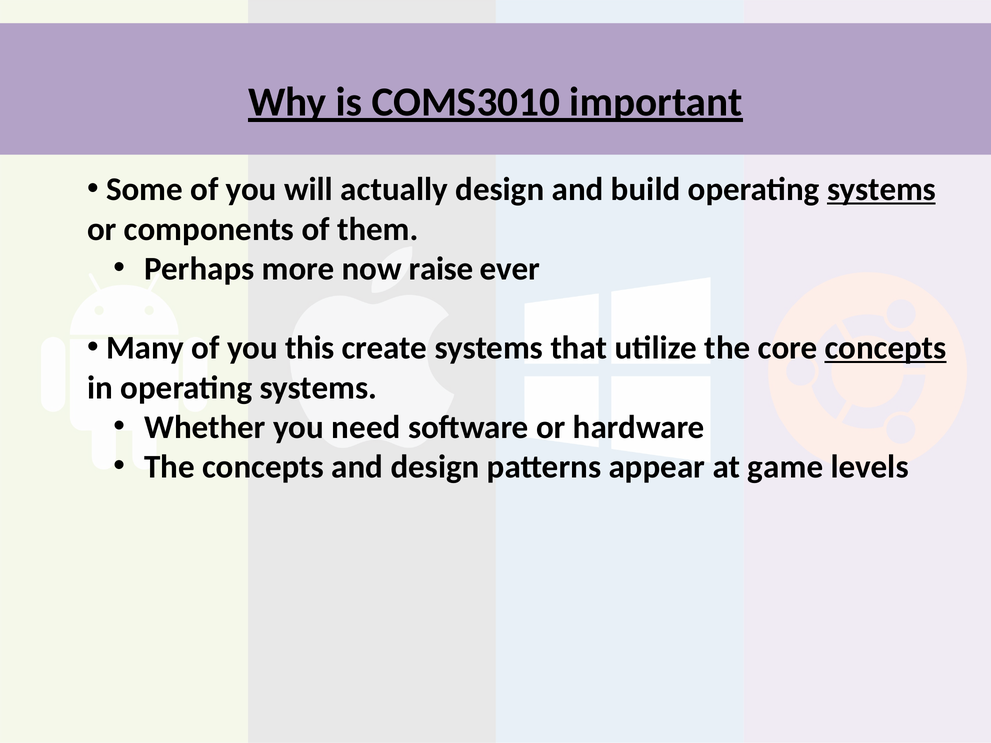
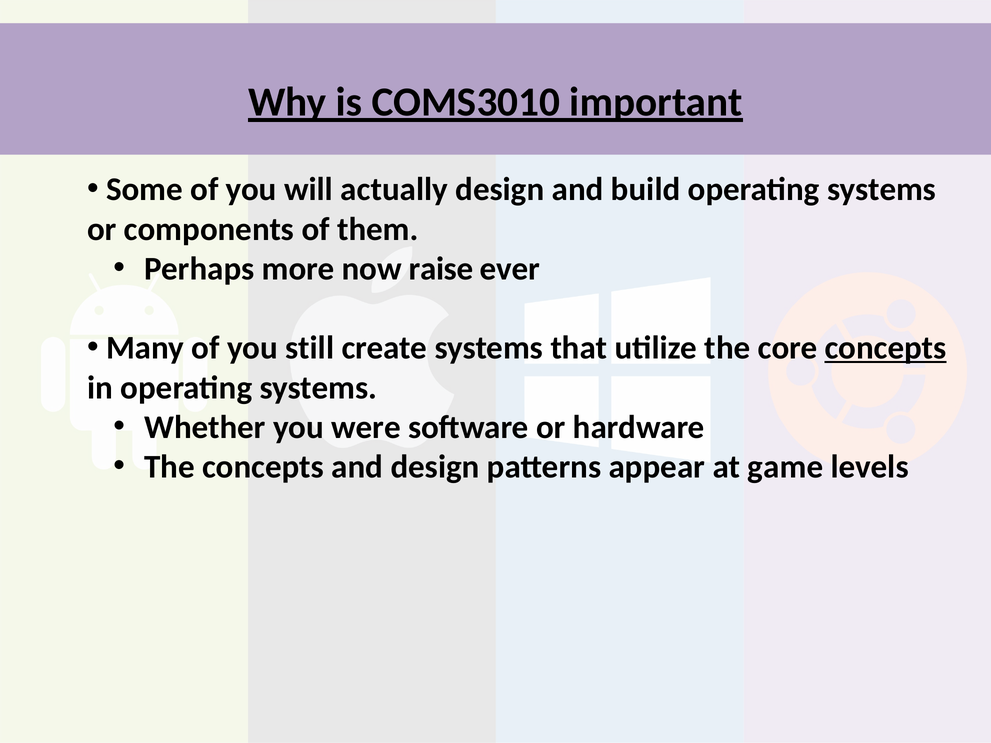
systems underline: present -> none (881, 190)
this: this -> still (310, 348)
need: need -> were (366, 427)
